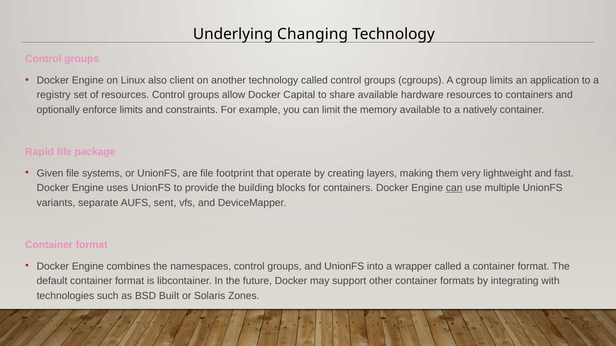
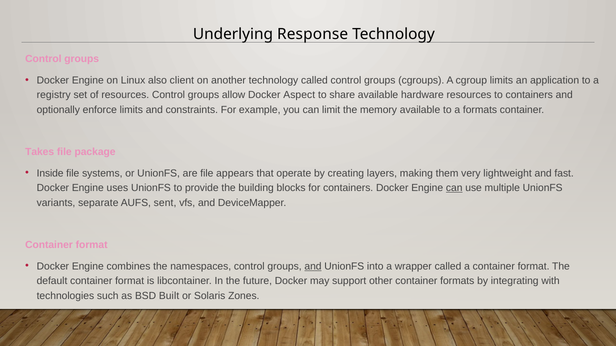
Changing: Changing -> Response (313, 34)
Capital: Capital -> Aspect (299, 95)
a natively: natively -> formats (480, 110)
Rapid: Rapid -> Takes (40, 152)
Given: Given -> Inside (50, 173)
footprint: footprint -> appears (235, 173)
and underline: none -> present (313, 267)
